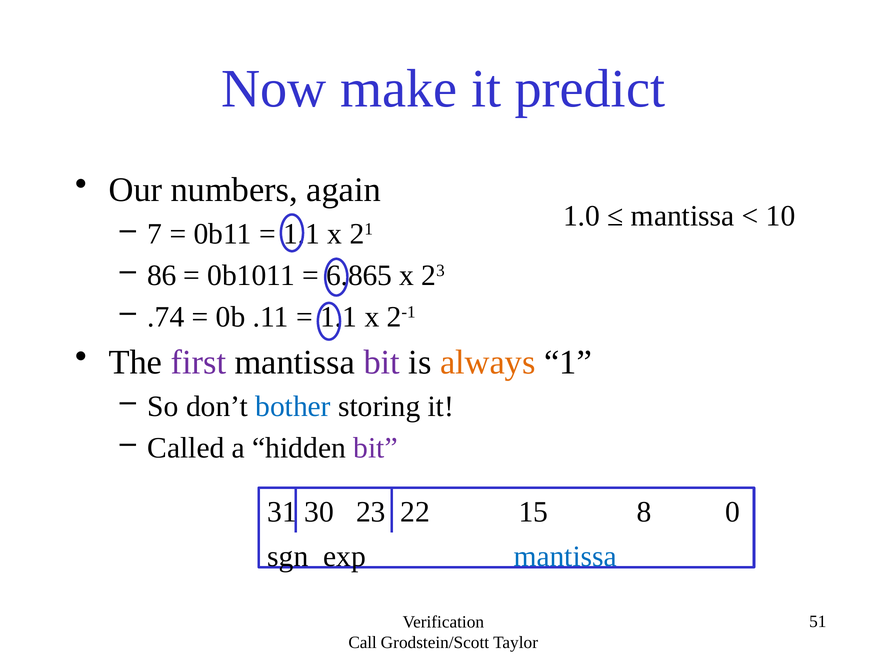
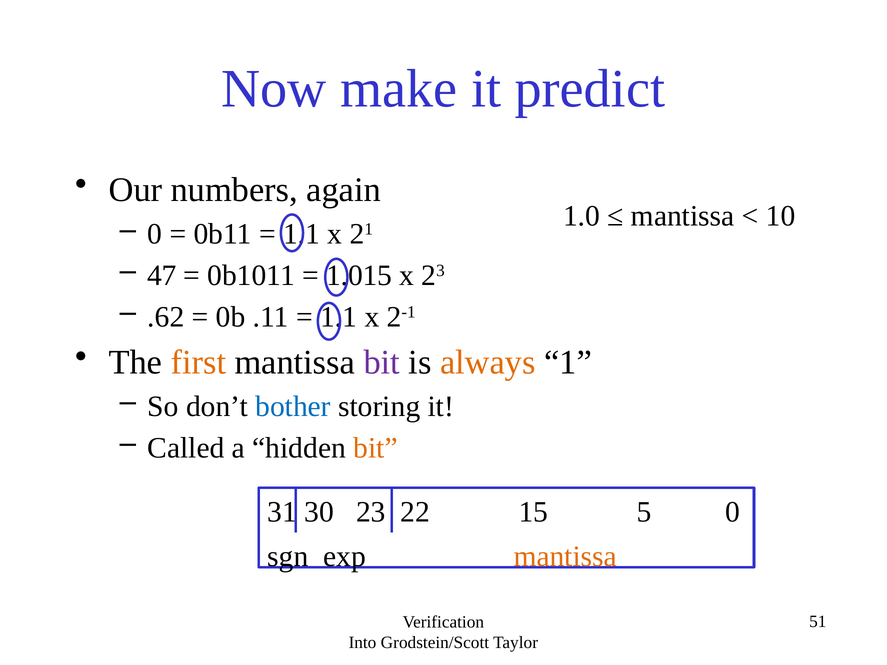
7: 7 -> 0 (155, 234)
86: 86 -> 47 (162, 276)
6.865: 6.865 -> 1.015 (359, 276)
.74: .74 -> .62 (166, 317)
first colour: purple -> orange (198, 363)
bit colour: purple -> orange (375, 448)
8: 8 -> 5 (644, 512)
mantissa colour: blue -> orange (565, 557)
Call: Call -> Into (363, 643)
